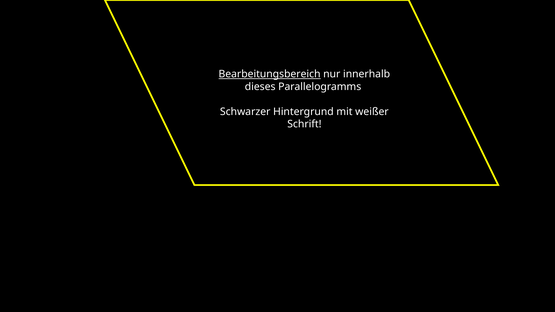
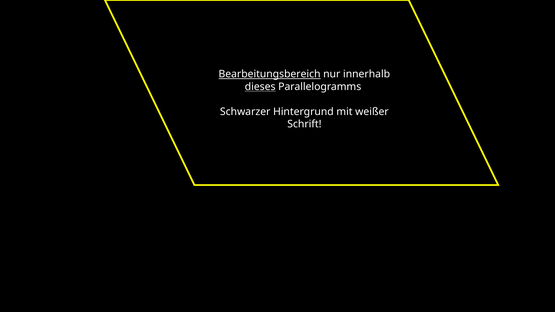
dieses underline: none -> present (260, 87)
